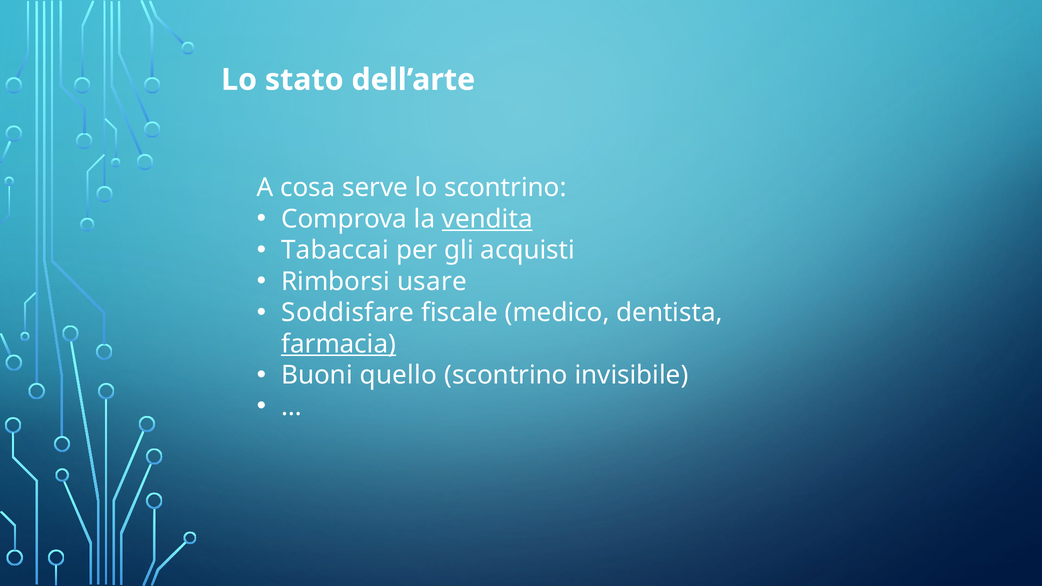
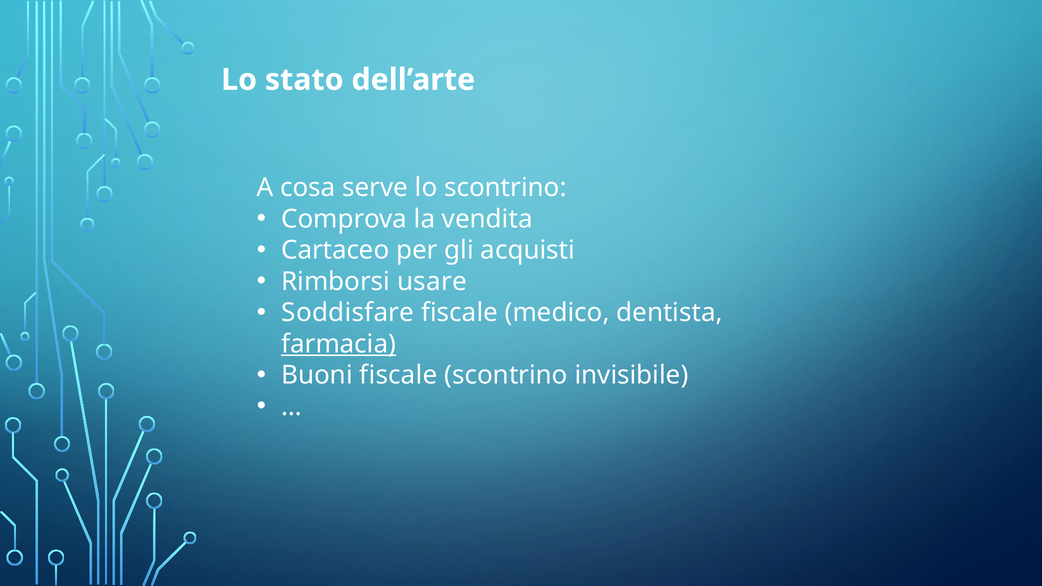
vendita underline: present -> none (487, 219)
Tabaccai: Tabaccai -> Cartaceo (335, 250)
Buoni quello: quello -> fiscale (398, 375)
